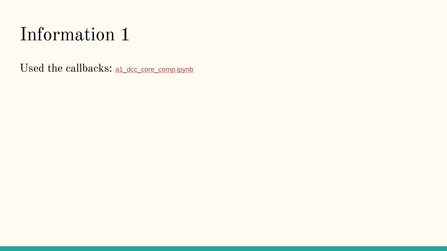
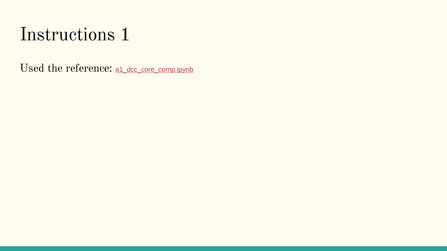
Information: Information -> Instructions (67, 34)
callbacks: callbacks -> reference (89, 68)
